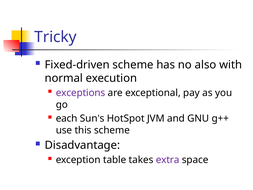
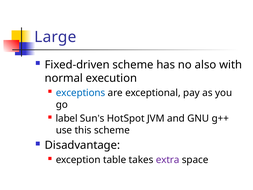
Tricky: Tricky -> Large (55, 37)
exceptions colour: purple -> blue (81, 93)
each: each -> label (67, 118)
